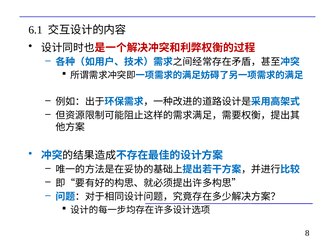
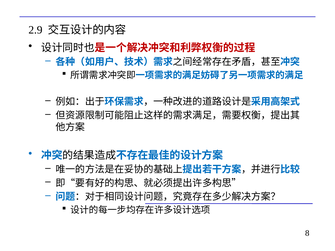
6.1: 6.1 -> 2.9 (35, 30)
